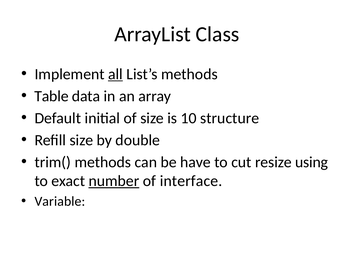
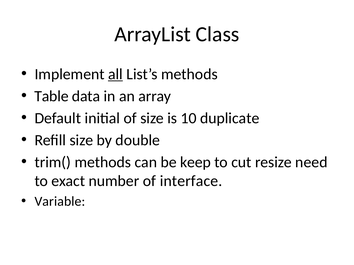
structure: structure -> duplicate (230, 118)
have: have -> keep (196, 162)
using: using -> need (311, 162)
number underline: present -> none (114, 181)
